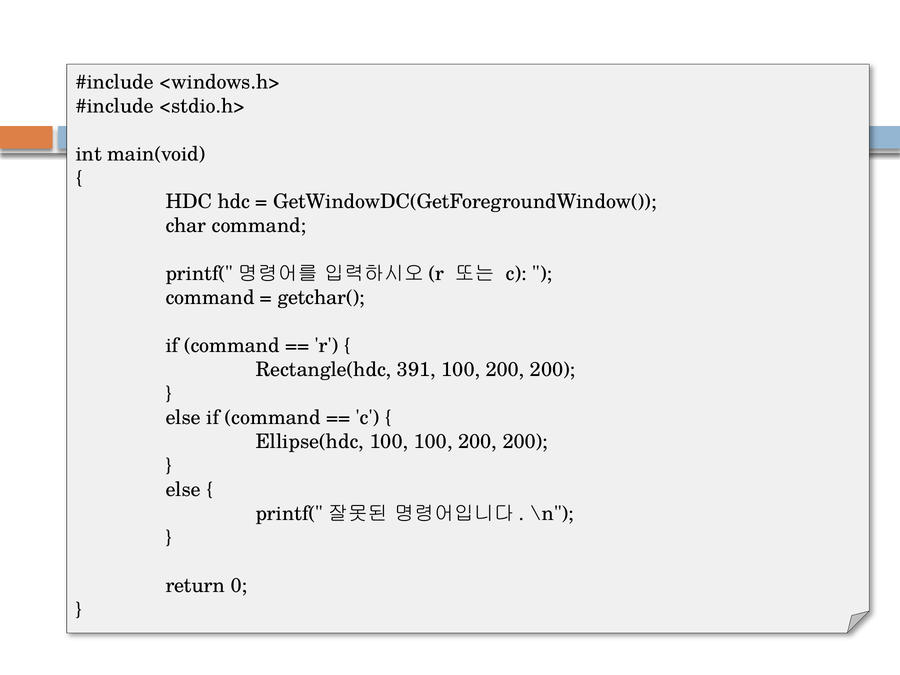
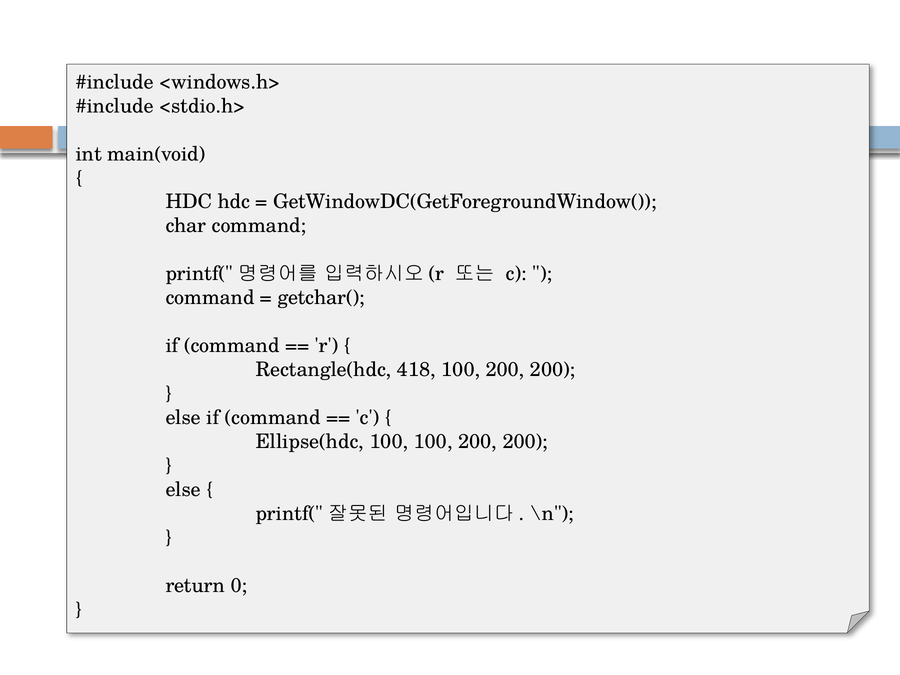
391: 391 -> 418 (416, 370)
